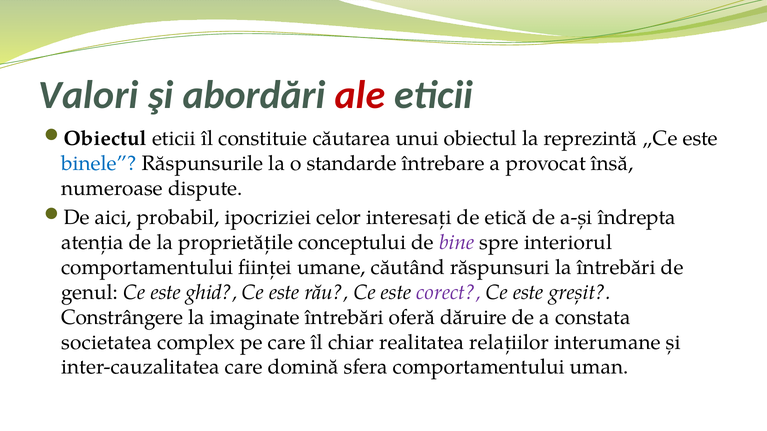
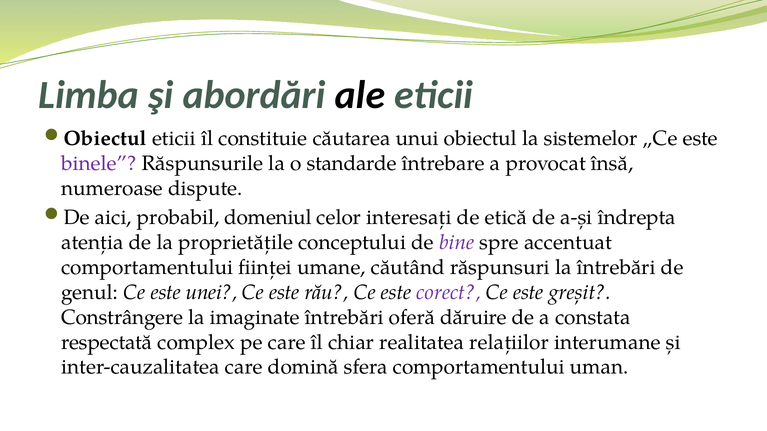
Valori: Valori -> Limba (89, 95)
ale colour: red -> black (360, 95)
reprezintă: reprezintă -> sistemelor (591, 139)
binele colour: blue -> purple (99, 164)
ipocriziei: ipocriziei -> domeniul (268, 218)
interiorul: interiorul -> accentuat (568, 243)
ghid: ghid -> unei (212, 293)
societatea: societatea -> respectată (107, 343)
